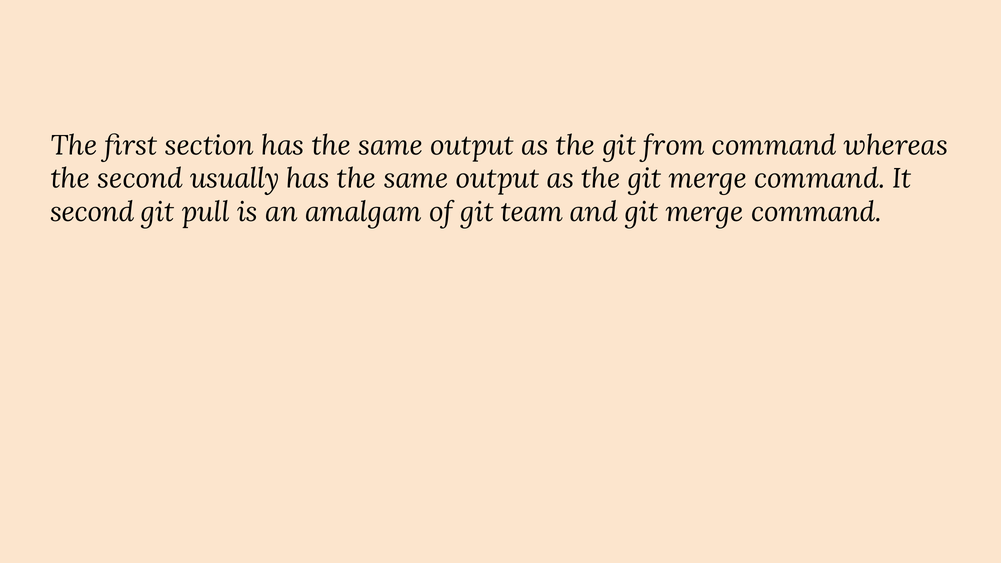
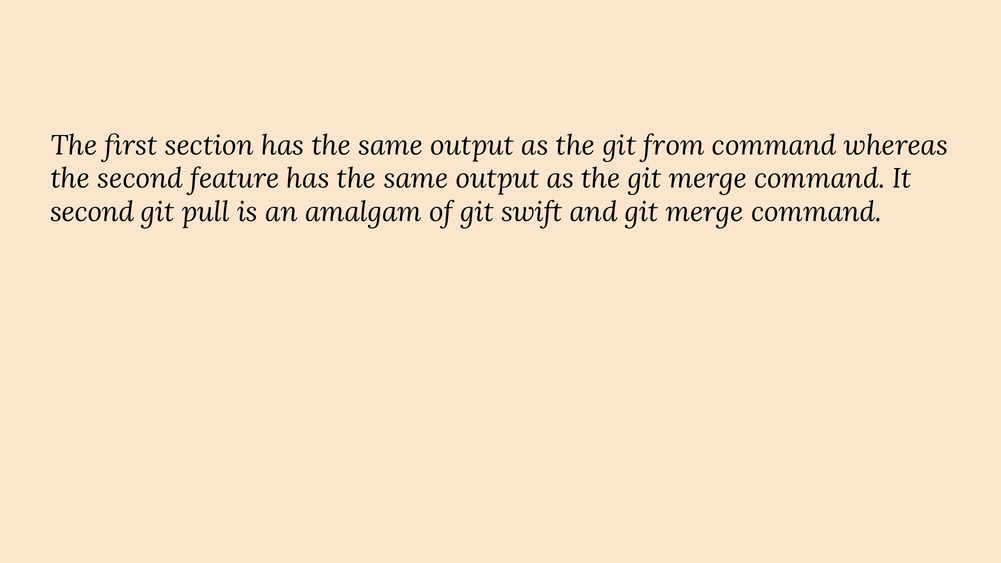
usually: usually -> feature (235, 179)
team: team -> swift (532, 212)
